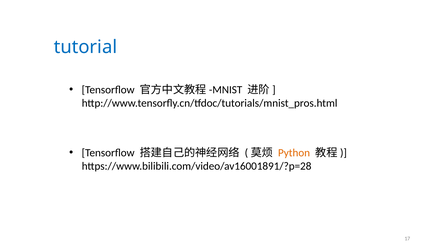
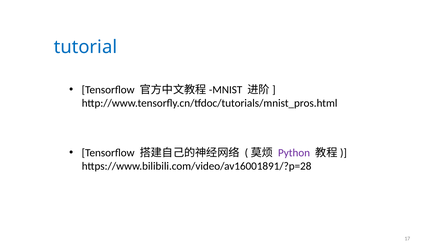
Python colour: orange -> purple (294, 153)
